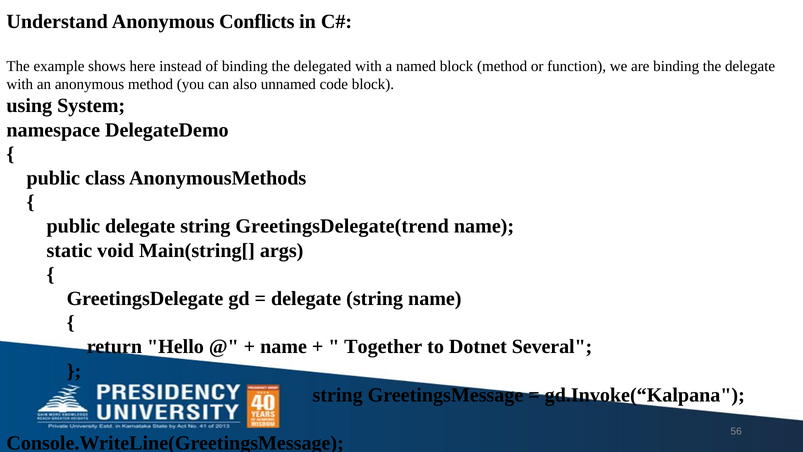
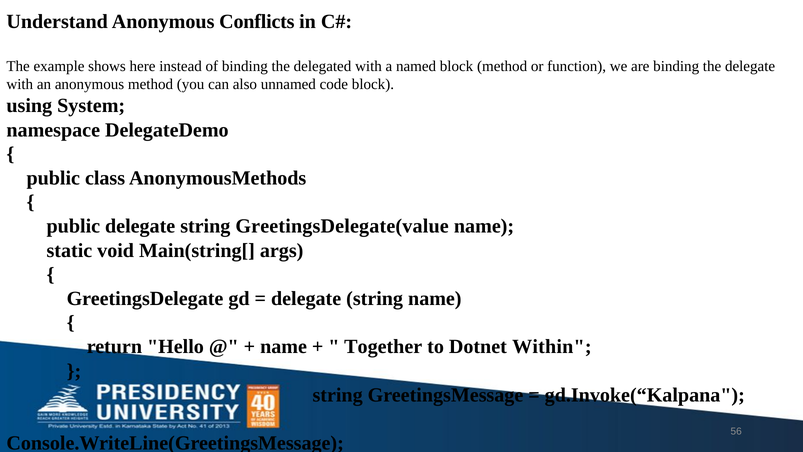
GreetingsDelegate(trend: GreetingsDelegate(trend -> GreetingsDelegate(value (342, 226)
Several: Several -> Within (552, 347)
